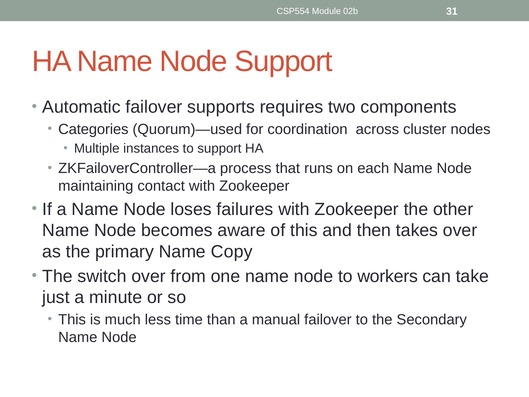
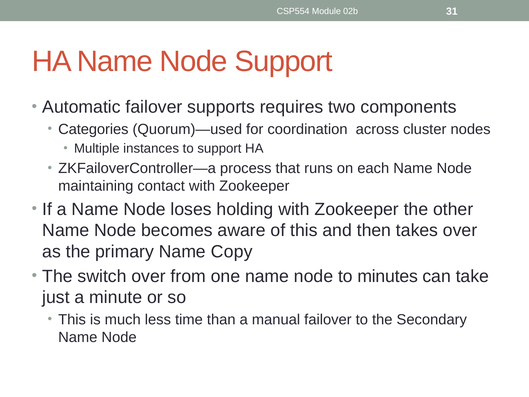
failures: failures -> holding (245, 209)
workers: workers -> minutes (388, 276)
